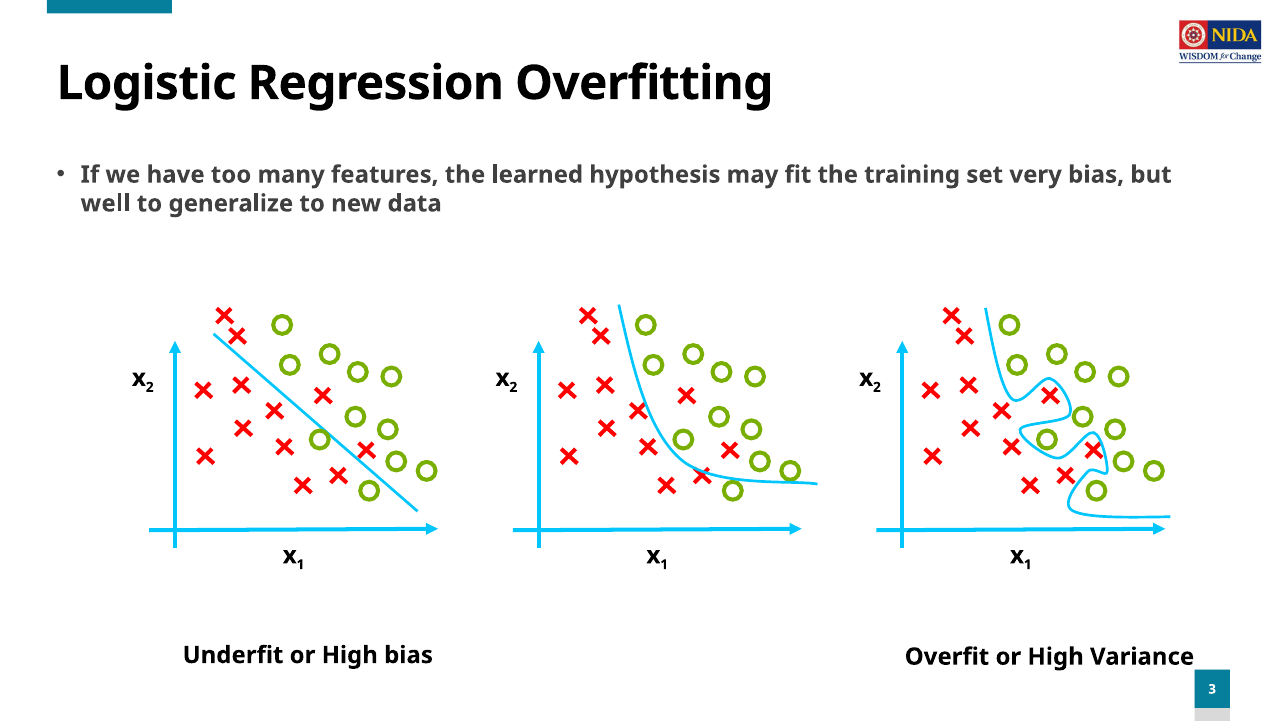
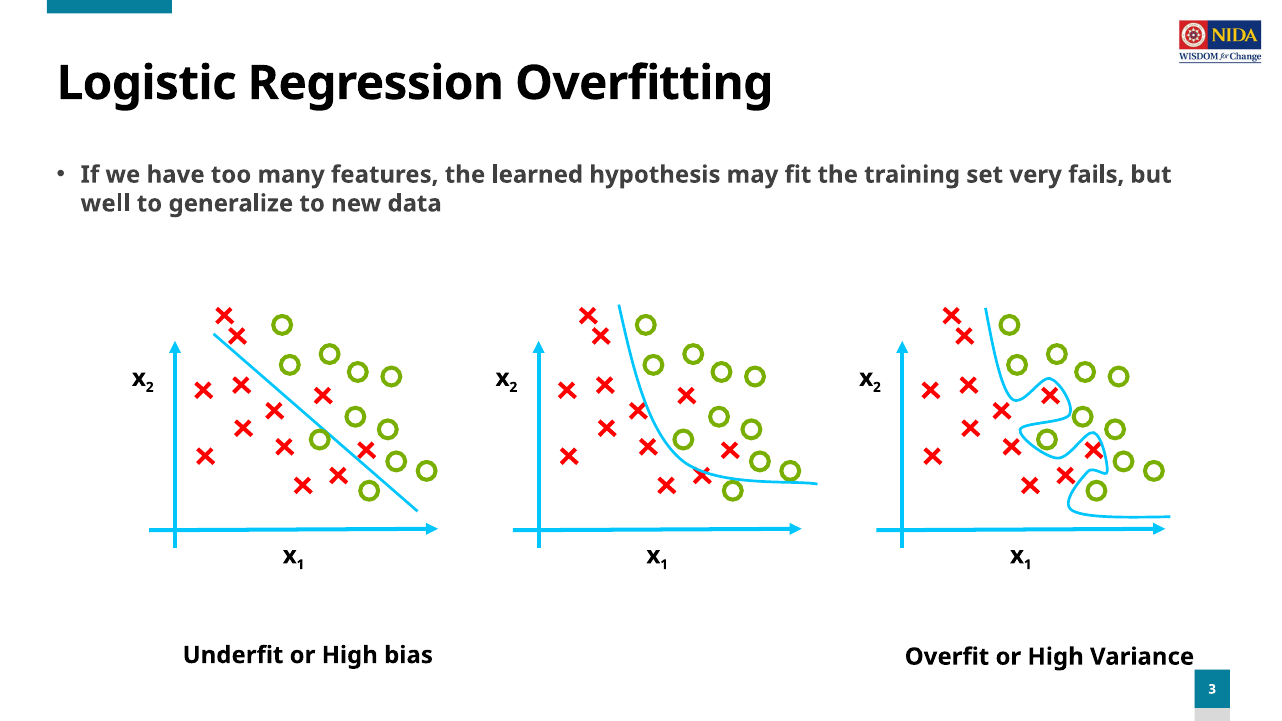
very bias: bias -> fails (1096, 175)
